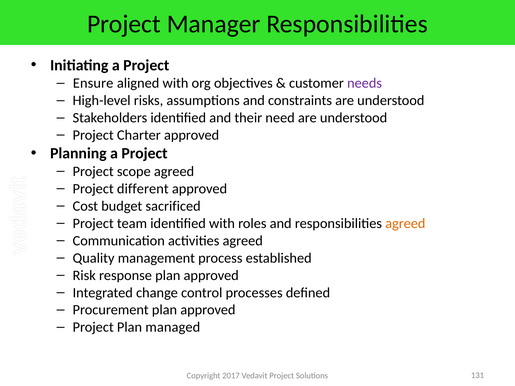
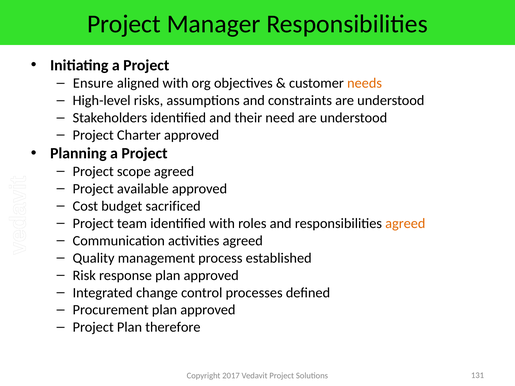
needs colour: purple -> orange (365, 83)
different: different -> available (143, 189)
managed: managed -> therefore (173, 327)
